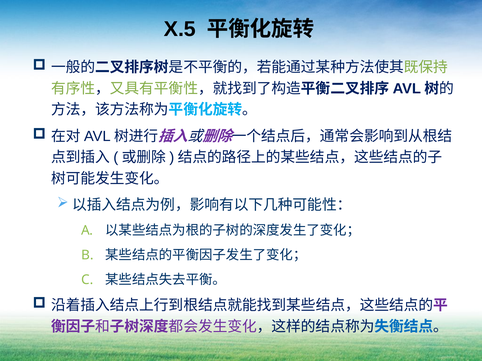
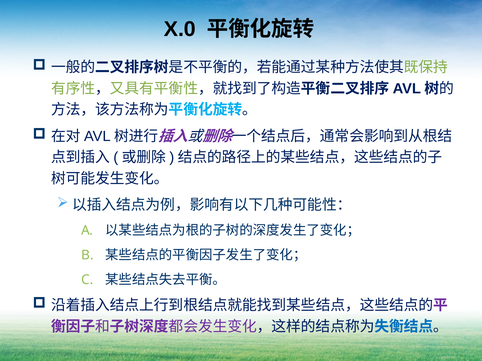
X.5: X.5 -> X.0 (180, 29)
